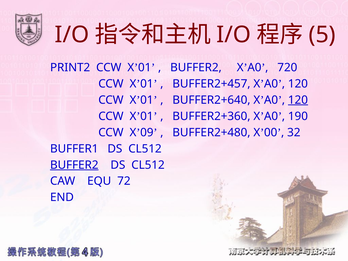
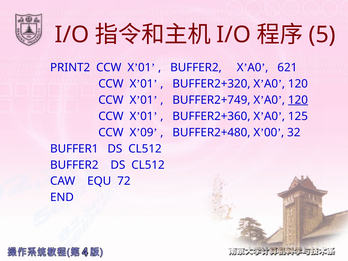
720: 720 -> 621 (287, 68)
BUFFER2+457: BUFFER2+457 -> BUFFER2+320 (211, 84)
BUFFER2+640: BUFFER2+640 -> BUFFER2+749 (211, 100)
190: 190 -> 125 (298, 116)
BUFFER2 underline: present -> none (74, 165)
